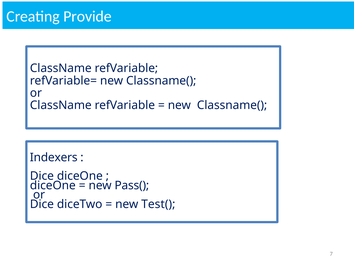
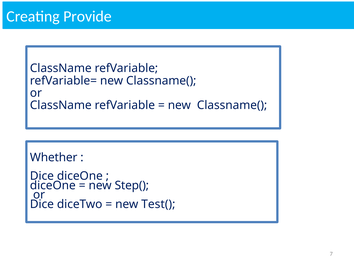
Indexers: Indexers -> Whether (54, 157)
Pass(: Pass( -> Step( (132, 185)
